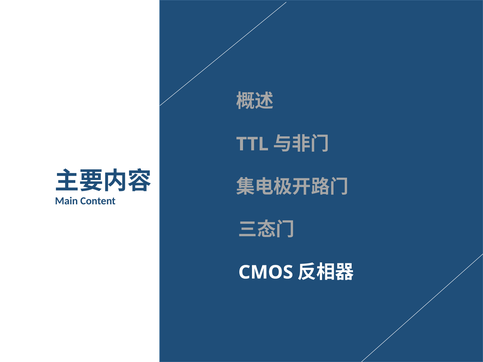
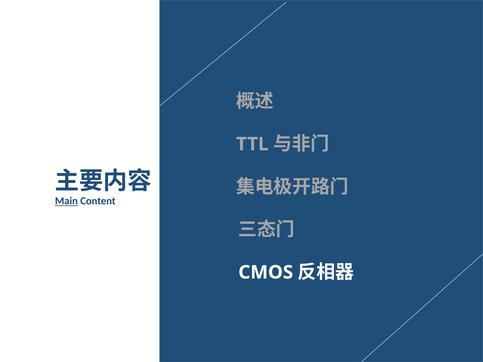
Main underline: none -> present (66, 201)
